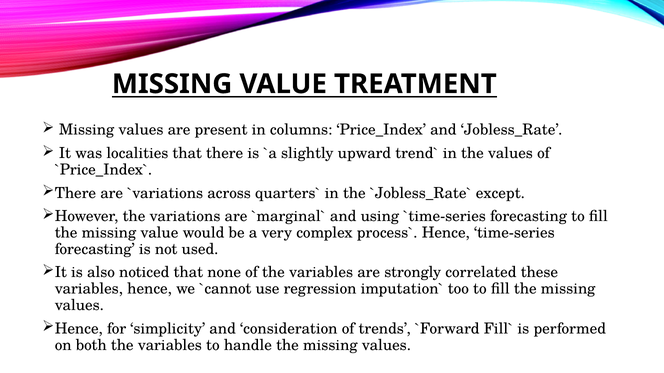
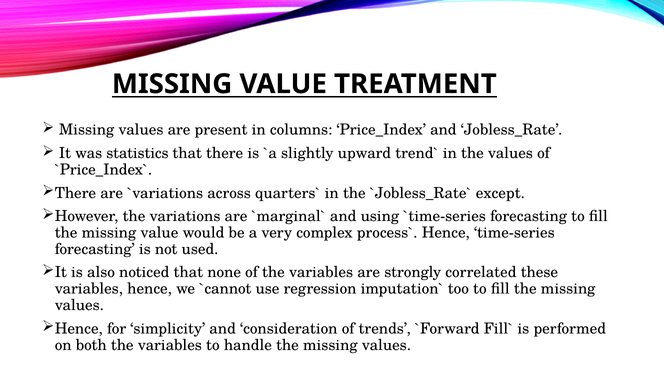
localities: localities -> statistics (137, 153)
